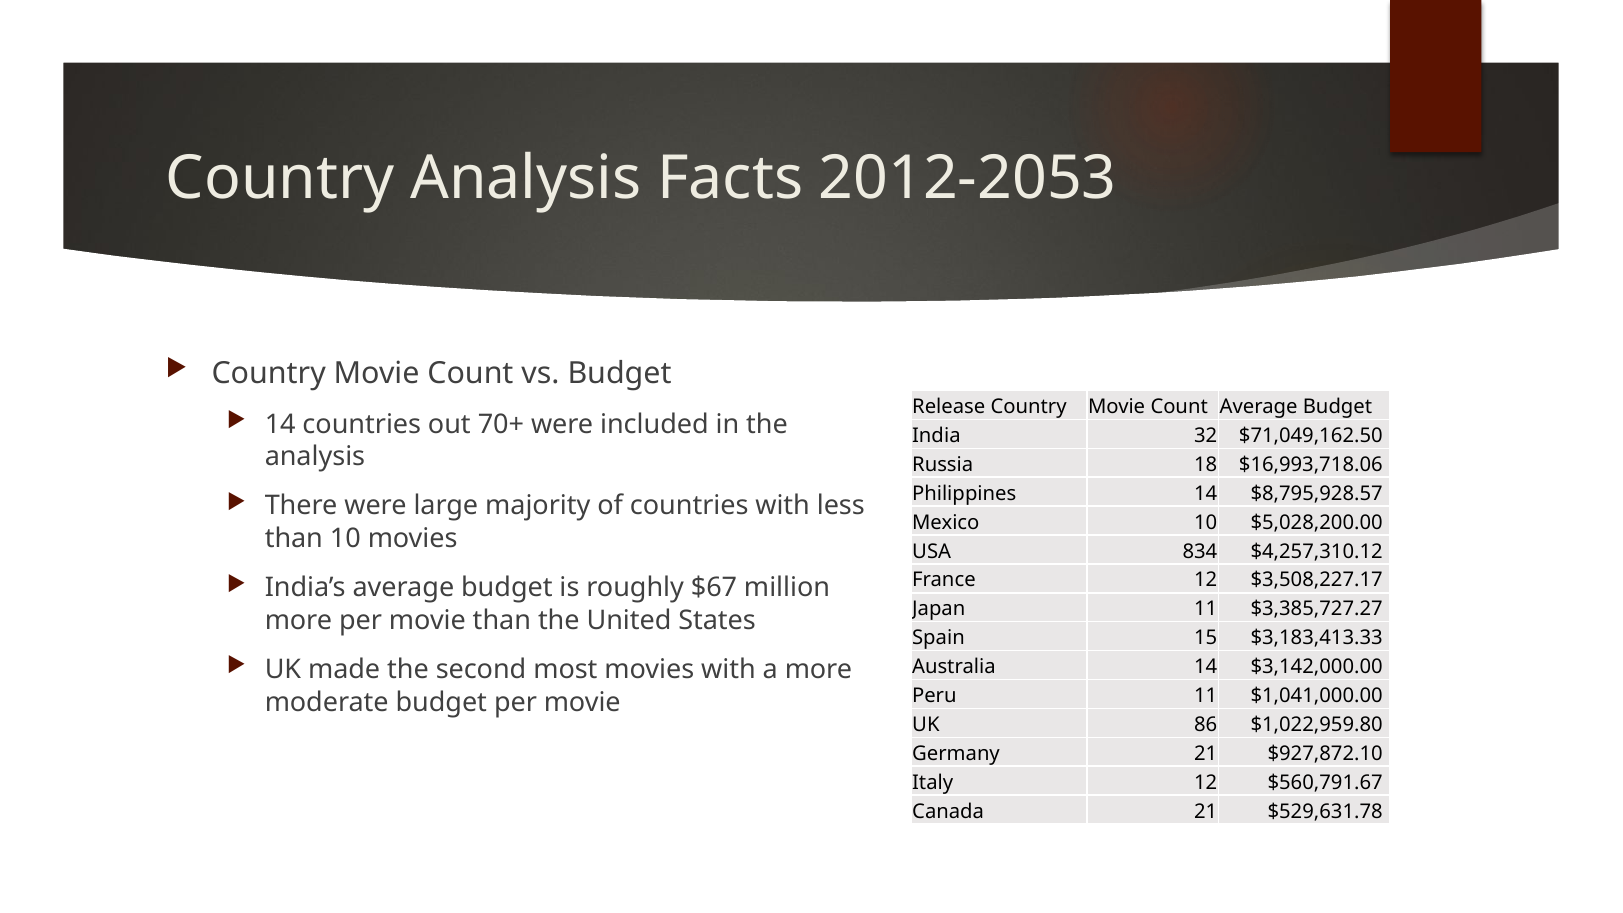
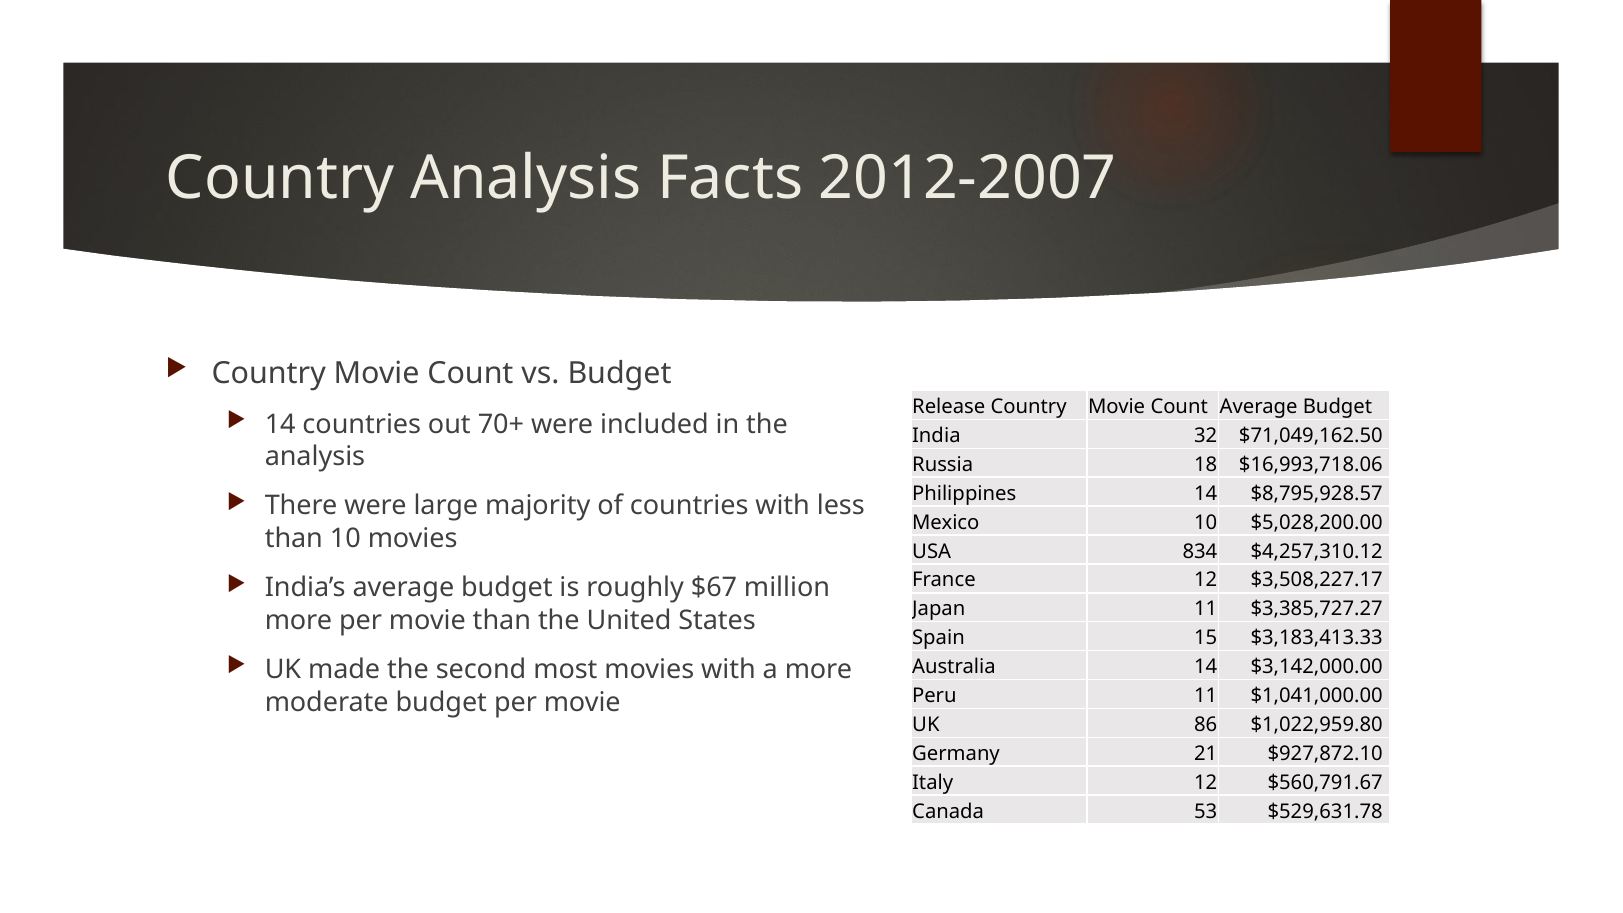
2012-2053: 2012-2053 -> 2012-2007 (968, 179)
Canada 21: 21 -> 53 (1206, 811)
